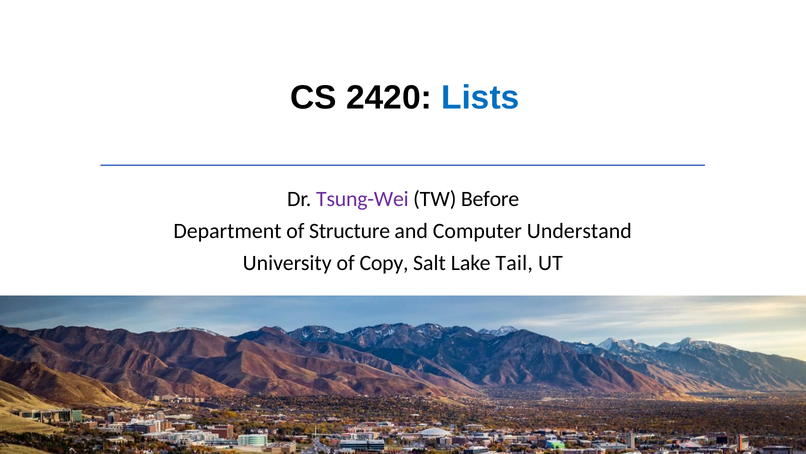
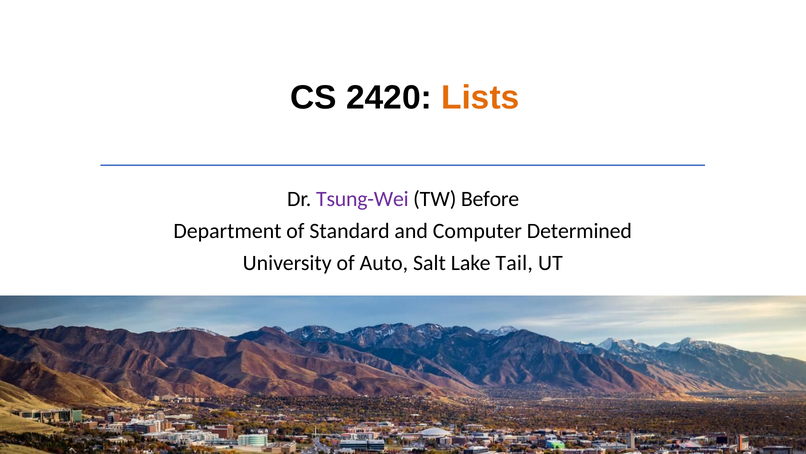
Lists colour: blue -> orange (480, 98)
Structure: Structure -> Standard (350, 231)
Understand: Understand -> Determined (579, 231)
Copy: Copy -> Auto (384, 263)
